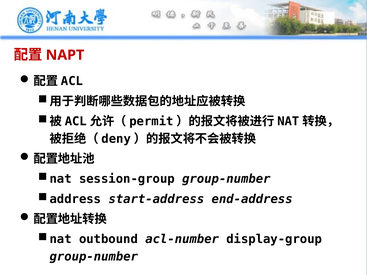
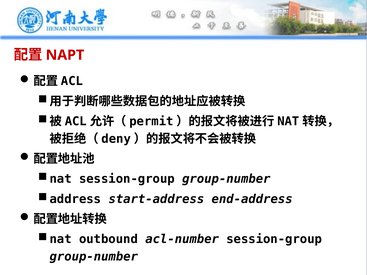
acl-number display-group: display-group -> session-group (274, 239)
